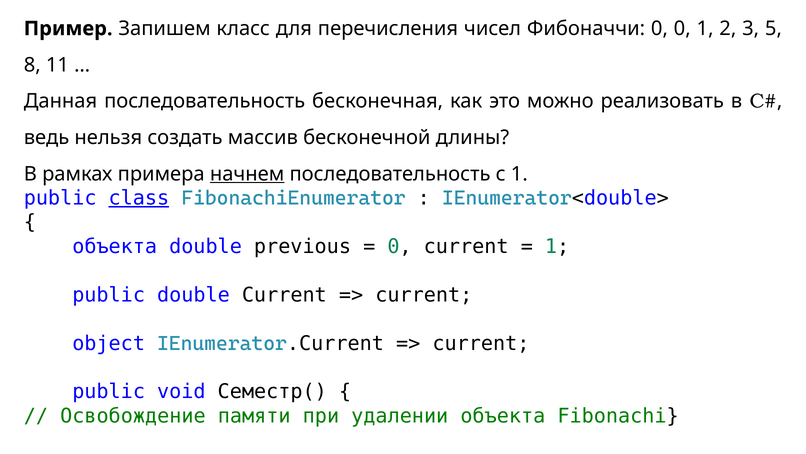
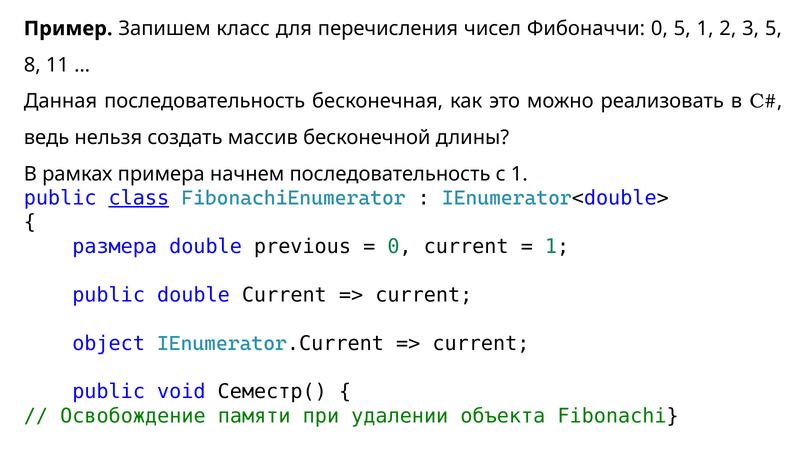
0 0: 0 -> 5 (682, 29)
начнем underline: present -> none (247, 174)
объекта: объекта -> размера (115, 246)
